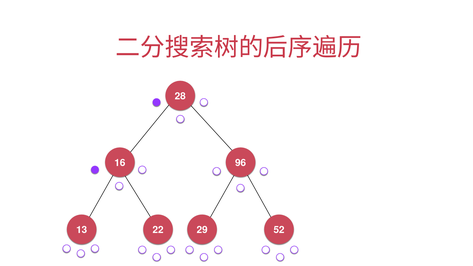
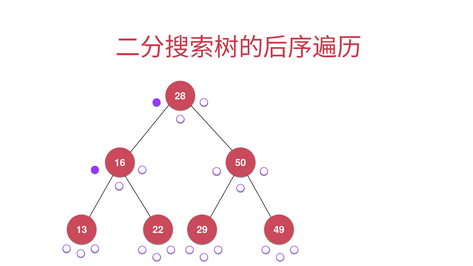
96: 96 -> 50 (241, 163)
52: 52 -> 49 (279, 230)
